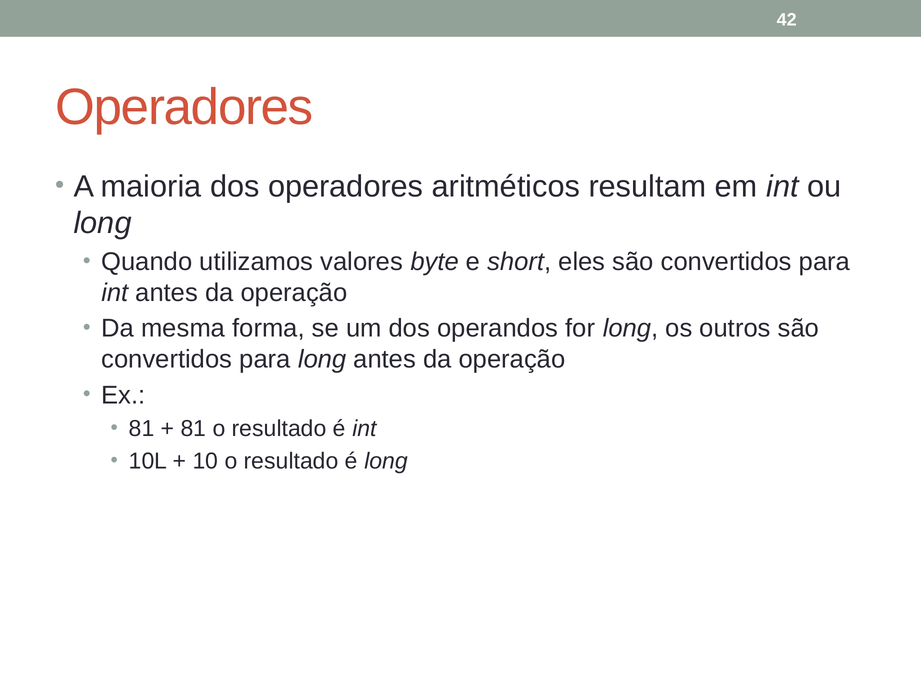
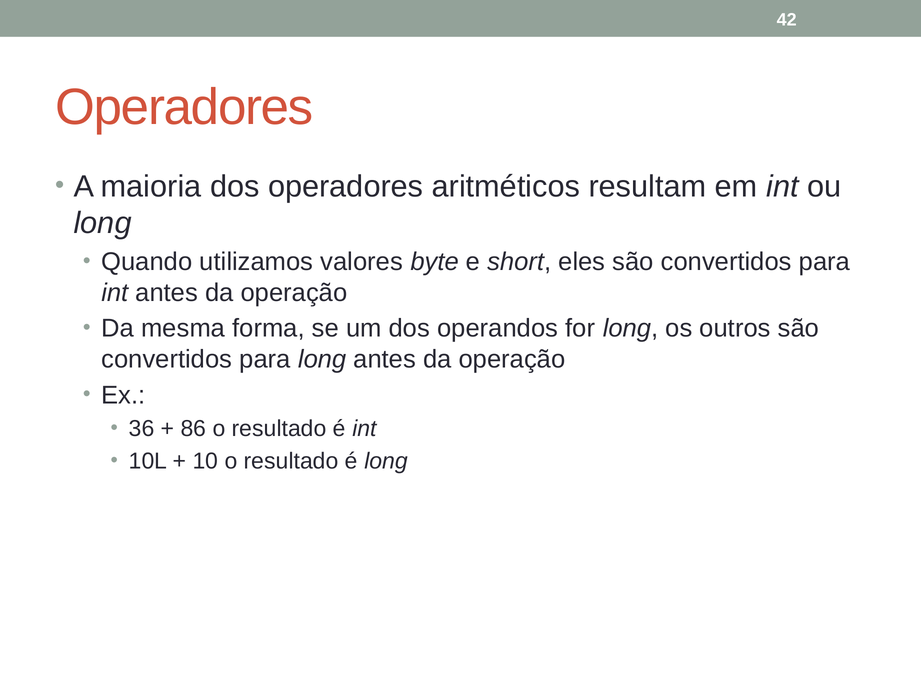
81: 81 -> 36 (142, 429)
81: 81 -> 86 (193, 429)
